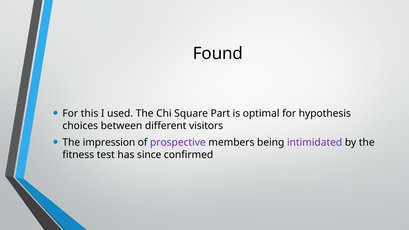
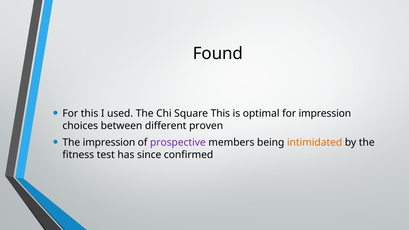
Square Part: Part -> This (220, 113)
for hypothesis: hypothesis -> impression (325, 113)
visitors: visitors -> proven (206, 126)
intimidated colour: purple -> orange (315, 143)
